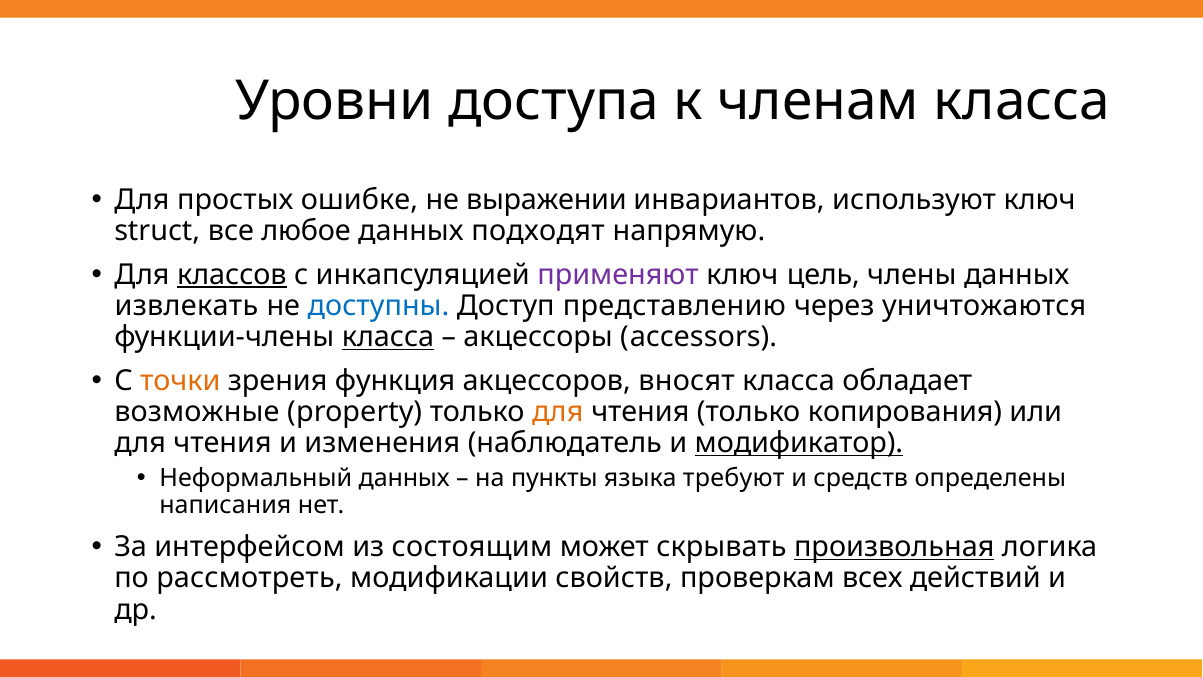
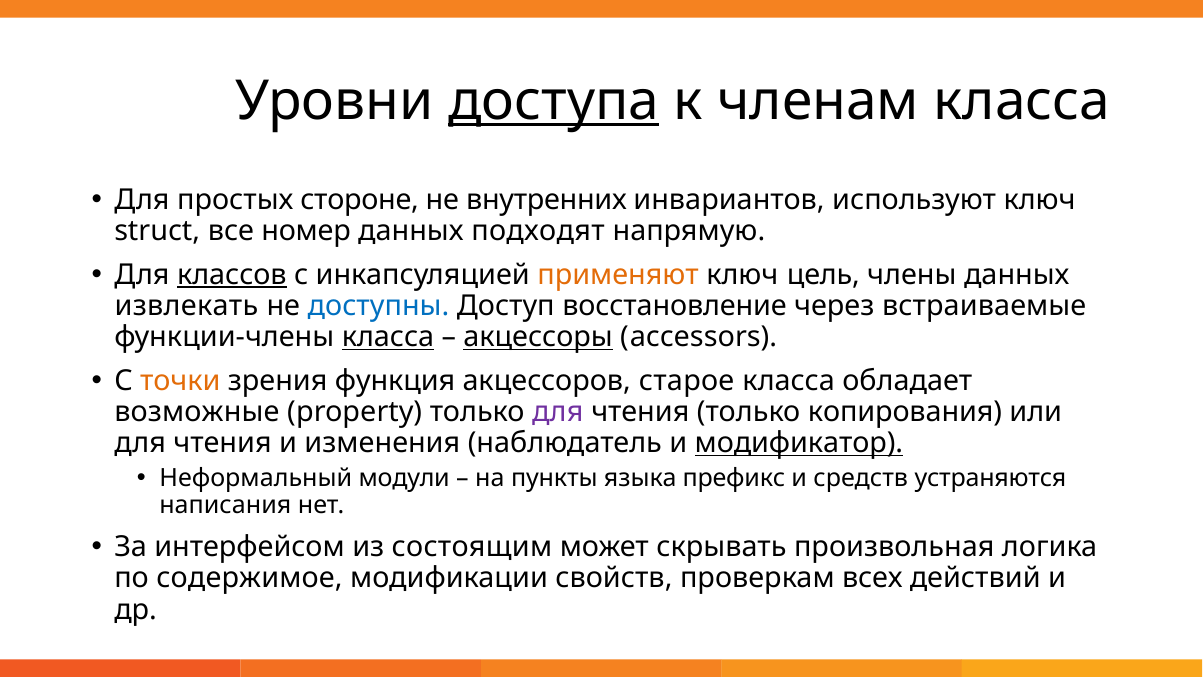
доступа underline: none -> present (554, 101)
ошибке: ошибке -> стороне (360, 200)
выражении: выражении -> внутренних (546, 200)
любое: любое -> номер (306, 231)
применяют colour: purple -> orange (618, 275)
представлению: представлению -> восстановление (675, 306)
уничтожаются: уничтожаются -> встраиваемые (984, 306)
акцессоры underline: none -> present (538, 337)
вносят: вносят -> старое (687, 381)
для colour: orange -> purple (558, 412)
Неформальный данных: данных -> модули (404, 478)
требуют: требуют -> префикс (734, 478)
определены: определены -> устраняются (991, 478)
произвольная underline: present -> none (894, 547)
рассмотреть: рассмотреть -> содержимое (249, 578)
